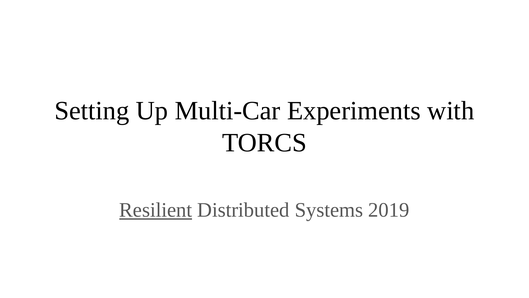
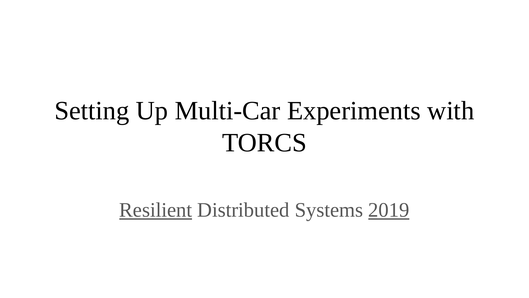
2019 underline: none -> present (389, 210)
